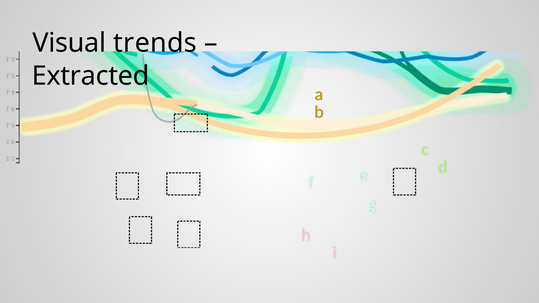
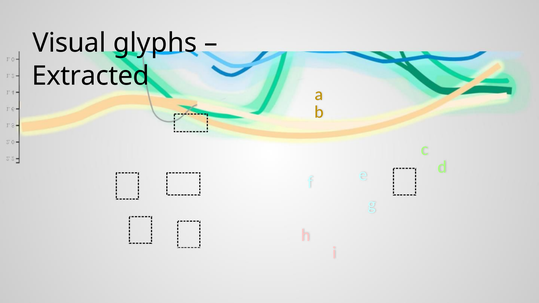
trends: trends -> glyphs (155, 43)
